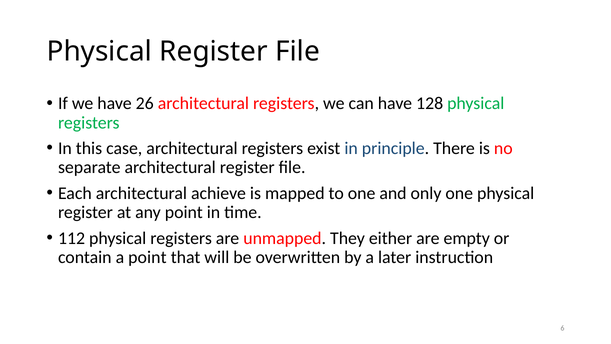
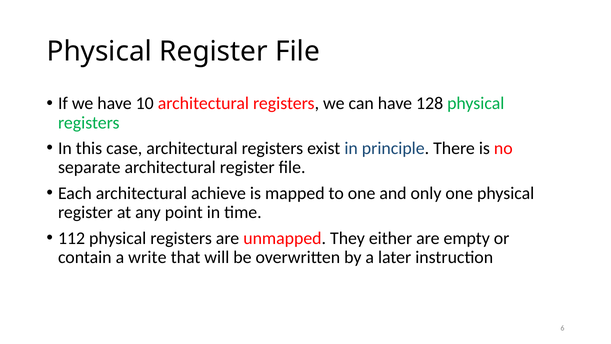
26: 26 -> 10 (145, 103)
a point: point -> write (147, 257)
